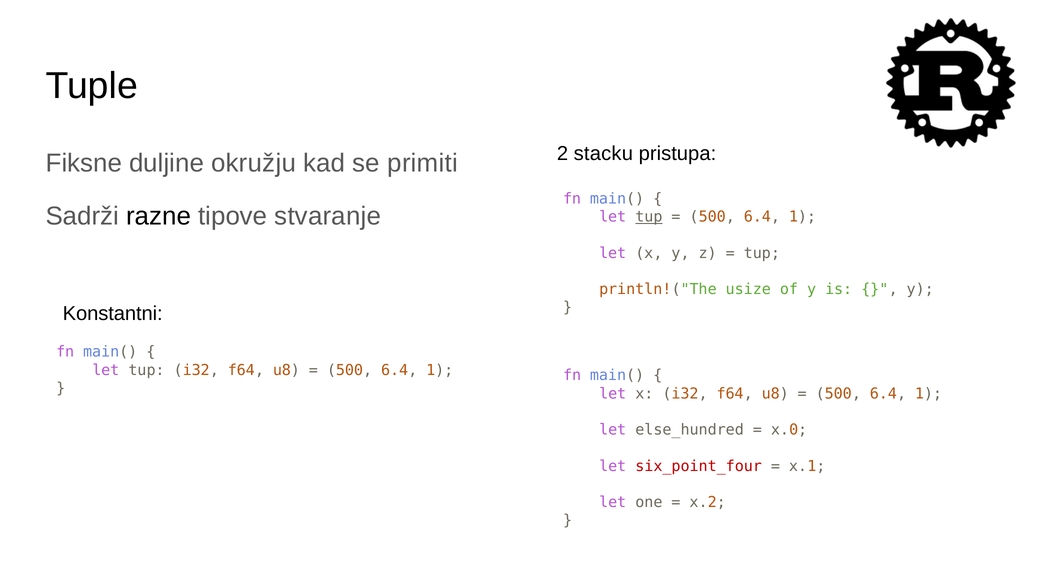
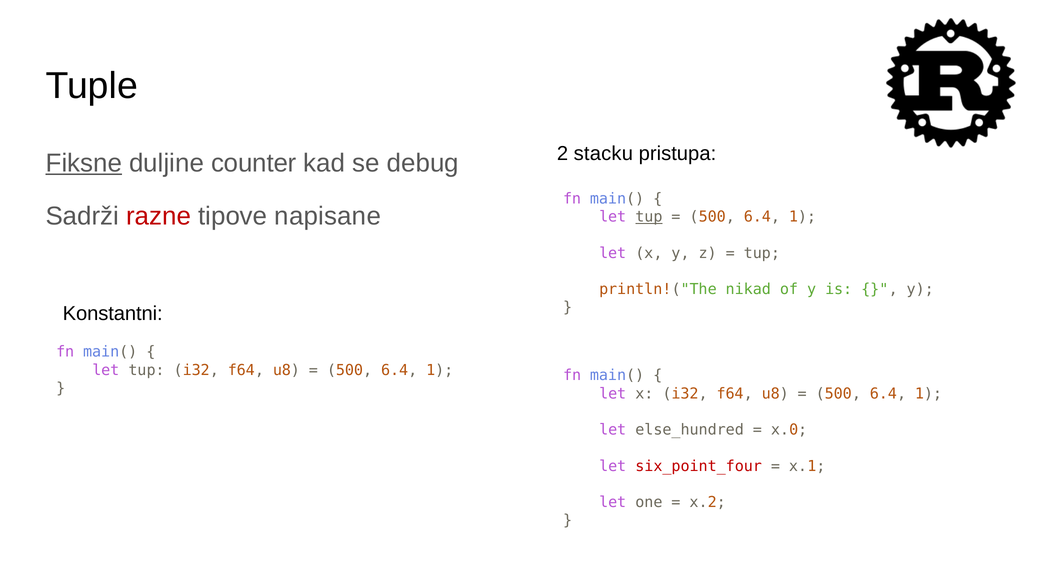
Fiksne underline: none -> present (84, 163)
okružju: okružju -> counter (254, 163)
primiti: primiti -> debug (423, 163)
razne colour: black -> red (159, 216)
stvaranje: stvaranje -> napisane (328, 216)
usize: usize -> nikad (748, 289)
